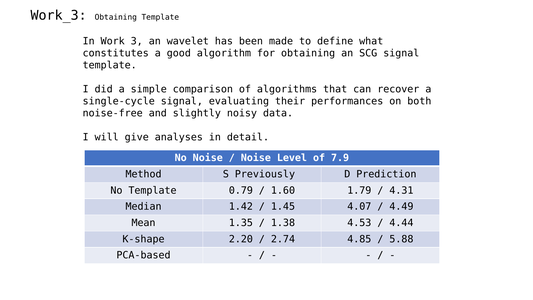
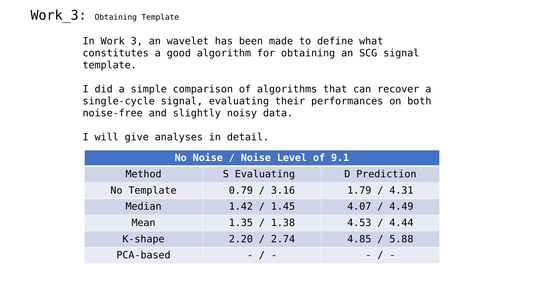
7.9: 7.9 -> 9.1 (340, 158)
S Previously: Previously -> Evaluating (265, 174)
1.60: 1.60 -> 3.16 (283, 190)
